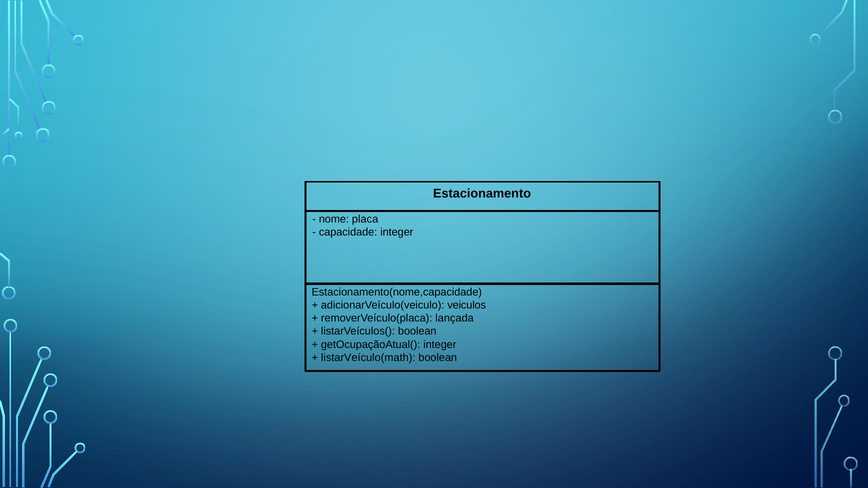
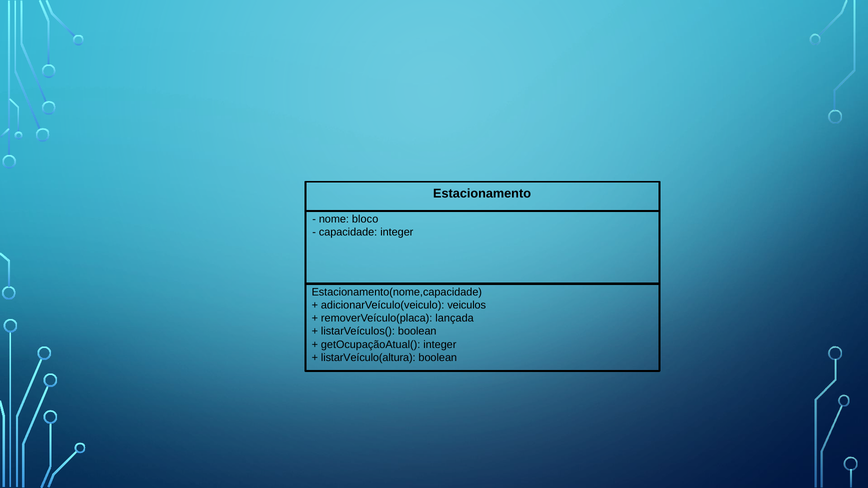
placa: placa -> bloco (365, 219)
listarVeículo(math: listarVeículo(math -> listarVeículo(altura (368, 358)
